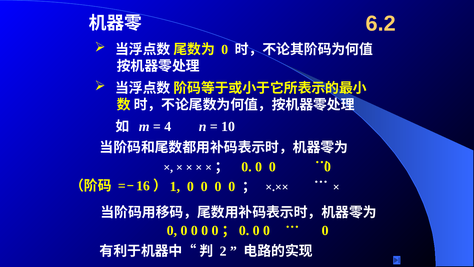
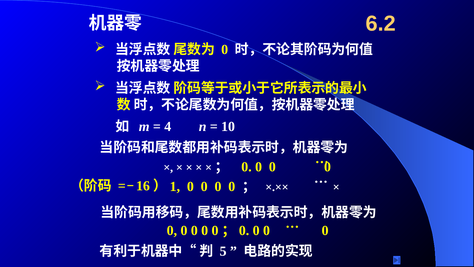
2: 2 -> 5 (223, 251)
